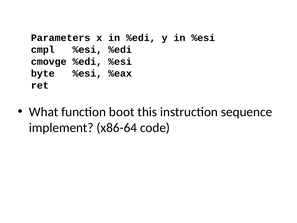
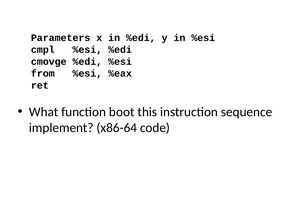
byte: byte -> from (43, 73)
